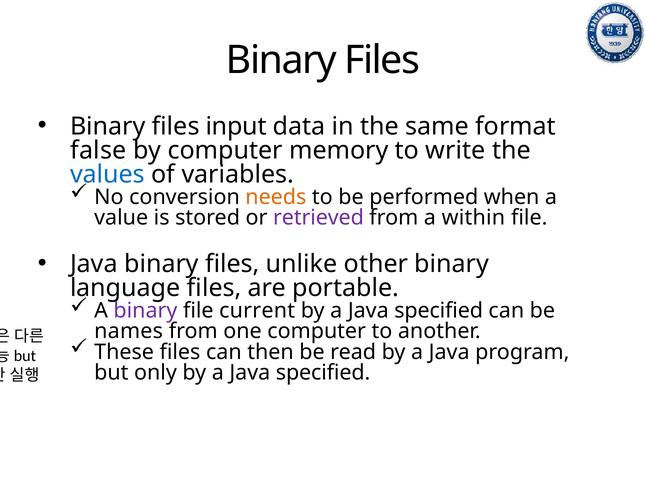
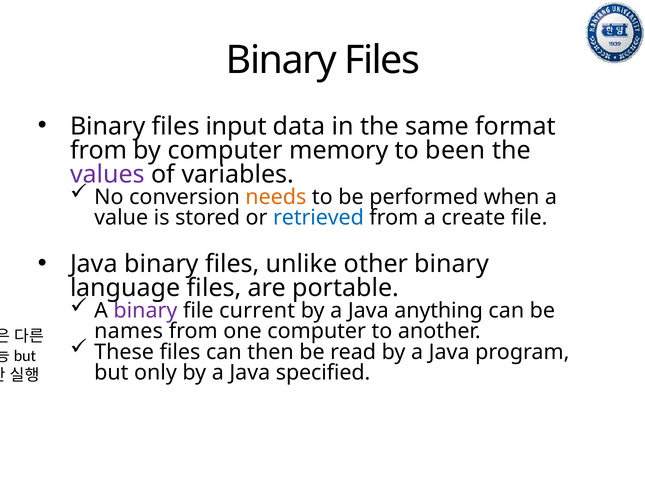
false: false -> from (99, 150)
write: write -> been (455, 150)
values colour: blue -> purple (107, 174)
retrieved colour: purple -> blue (318, 218)
within: within -> create (473, 218)
specified: specified -> anything (439, 310)
